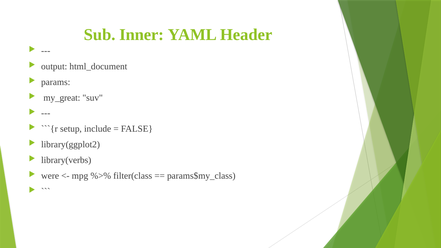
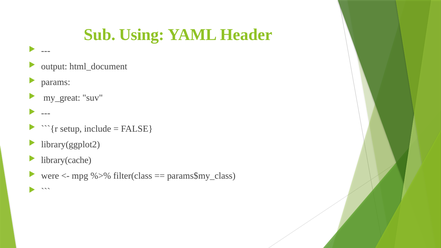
Inner: Inner -> Using (142, 35)
library(verbs: library(verbs -> library(cache (66, 160)
